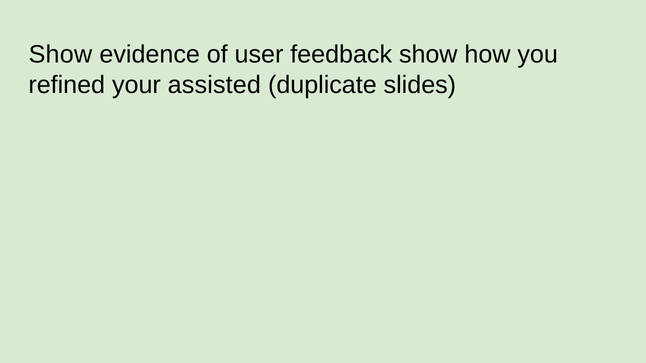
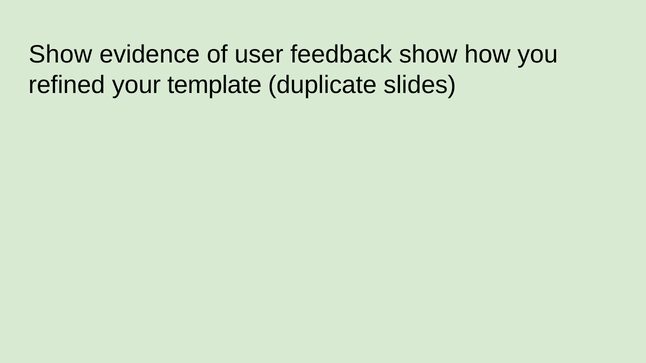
assisted: assisted -> template (215, 85)
